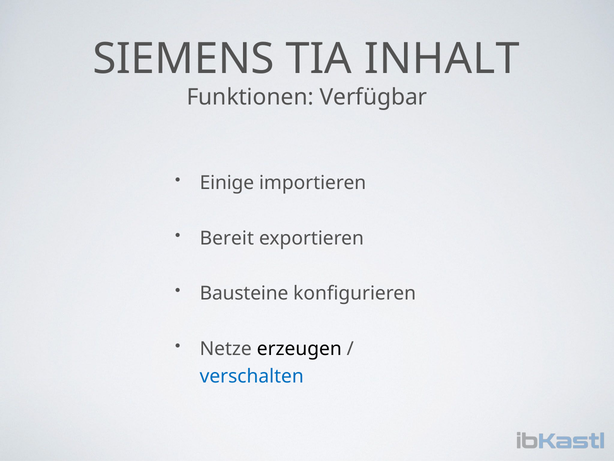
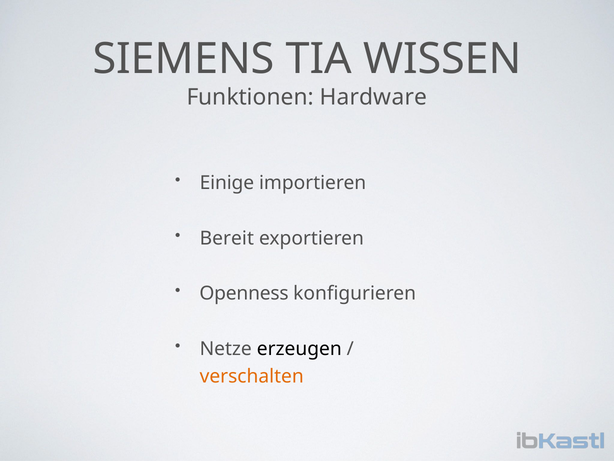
INHALT: INHALT -> WISSEN (442, 59)
Verfügbar: Verfügbar -> Hardware (373, 97)
Bausteine: Bausteine -> Openness (244, 293)
verschalten colour: blue -> orange (252, 376)
